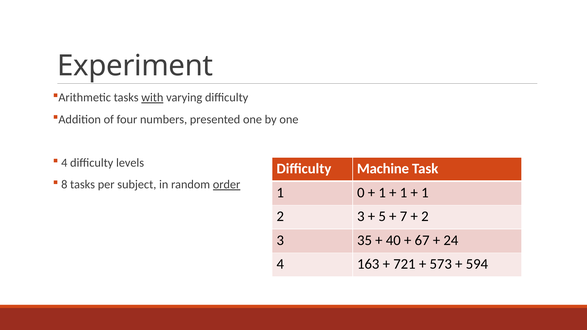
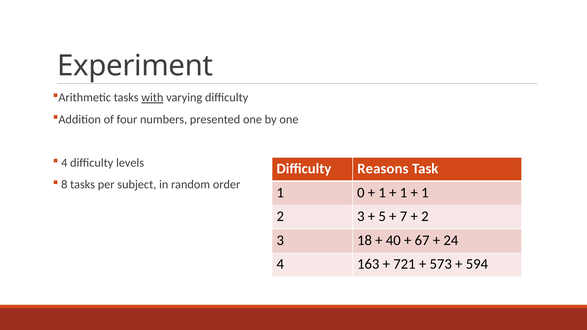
Machine: Machine -> Reasons (383, 169)
order underline: present -> none (227, 185)
35: 35 -> 18 (365, 240)
